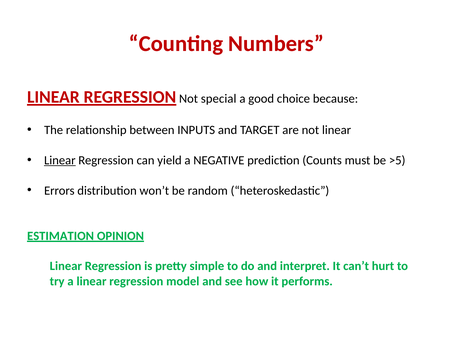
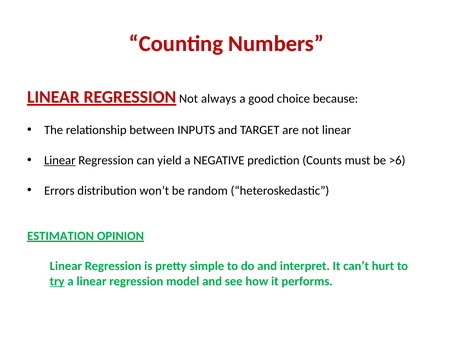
special: special -> always (219, 99)
>5: >5 -> >6 (397, 160)
try underline: none -> present (57, 281)
